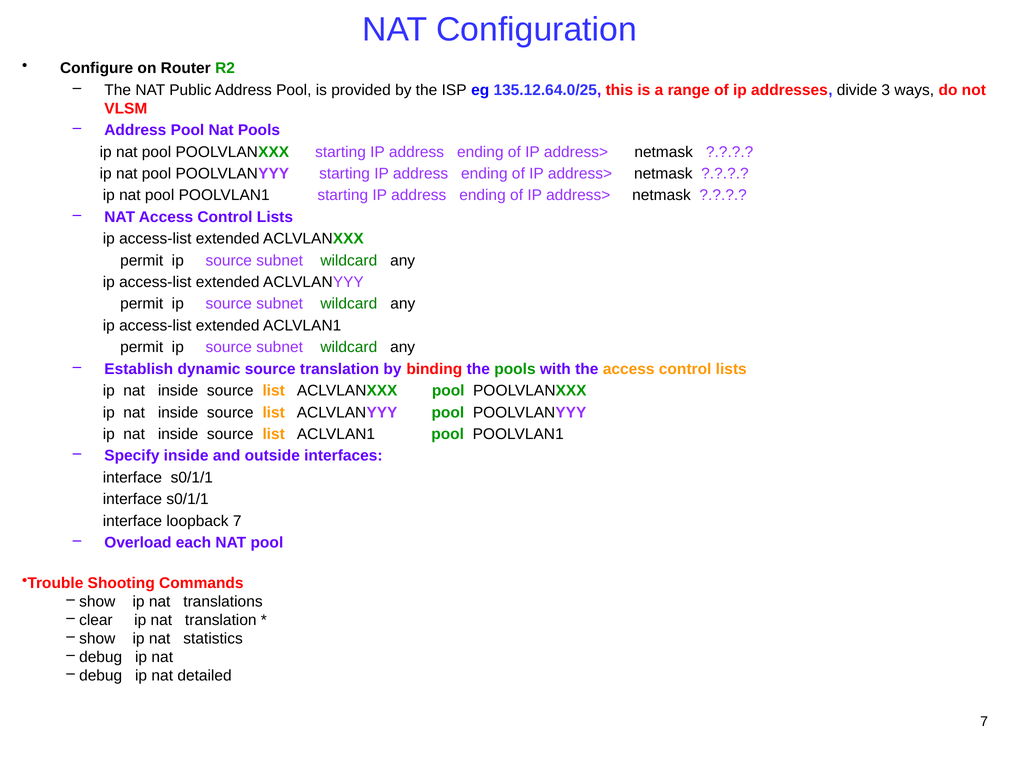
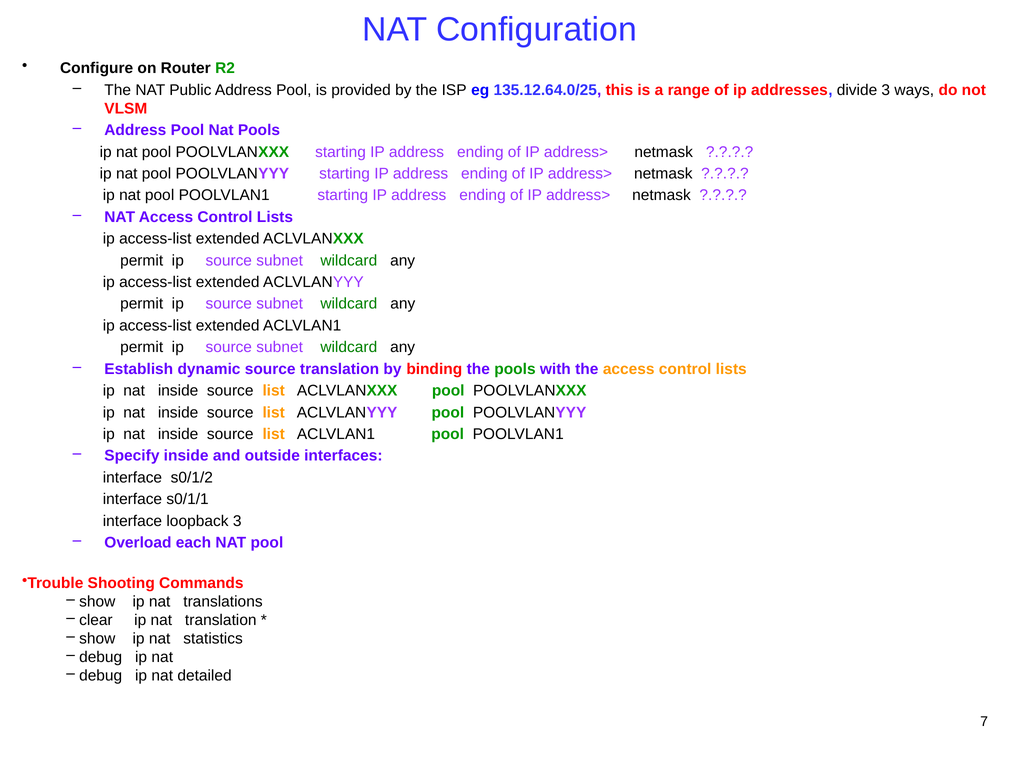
s0/1/1: s0/1/1 -> s0/1/2 (192, 477)
loopback 7: 7 -> 3 (237, 521)
